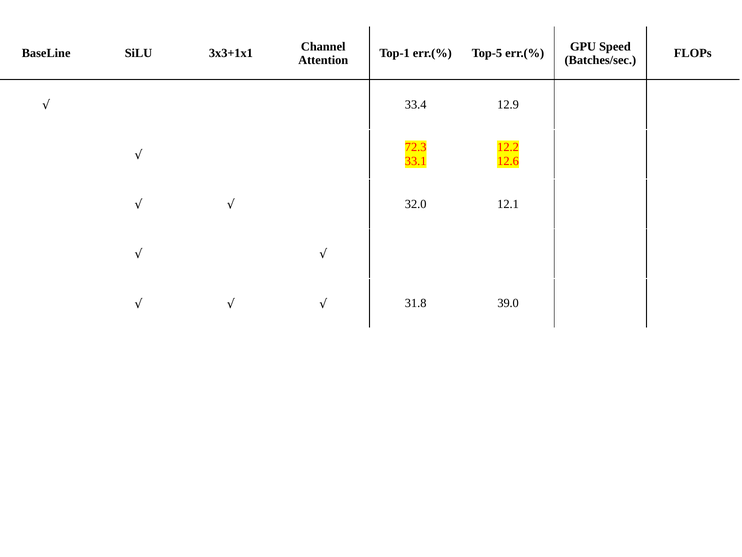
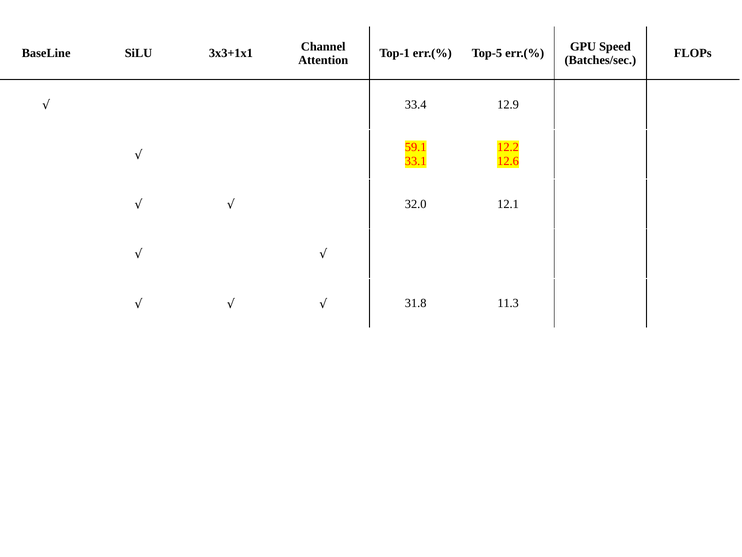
72.3: 72.3 -> 59.1 (416, 147)
39.0: 39.0 -> 11.3 (508, 303)
